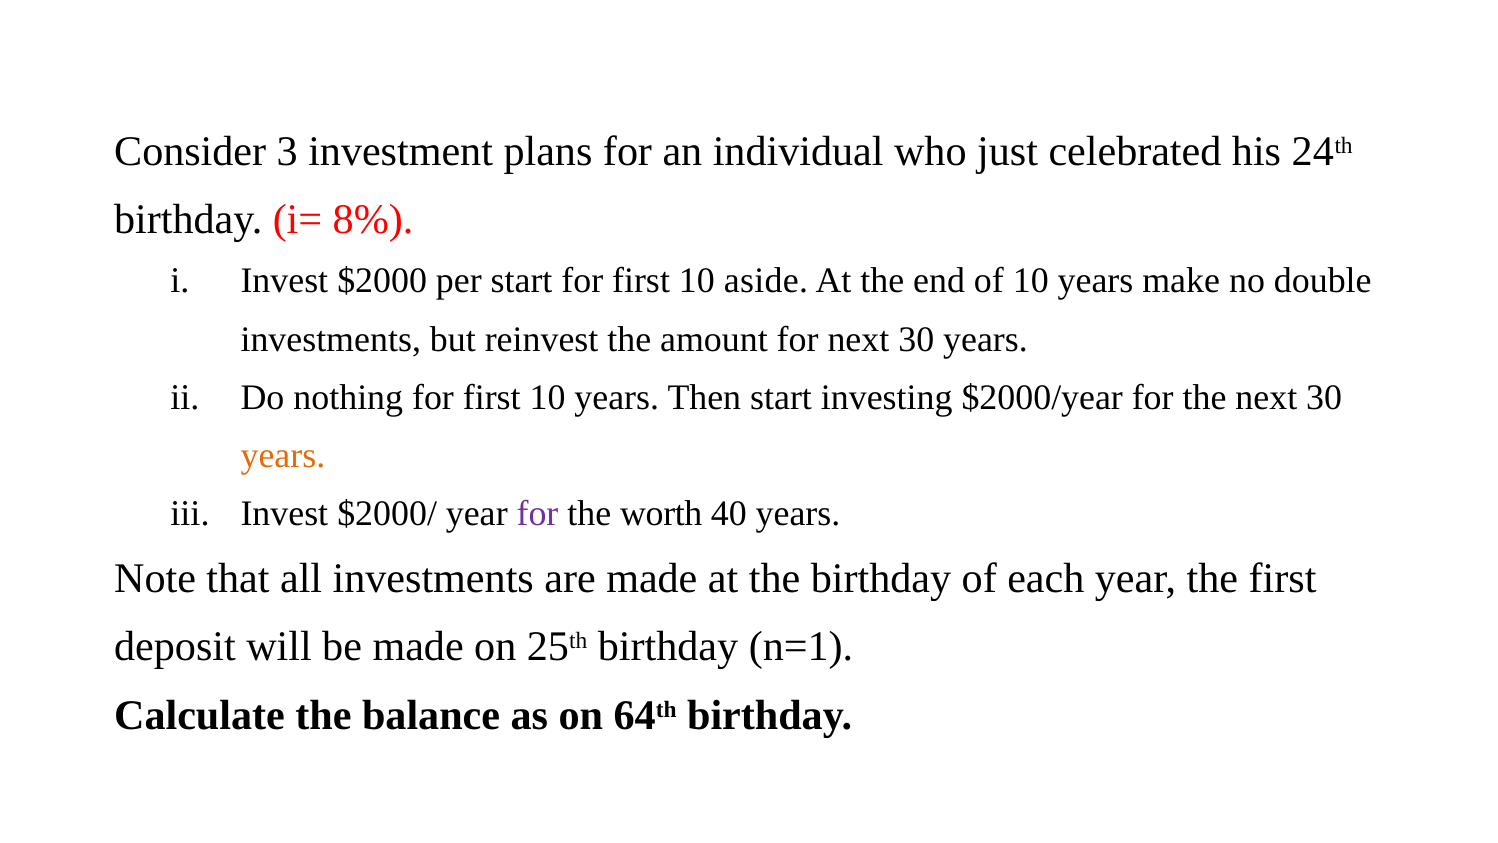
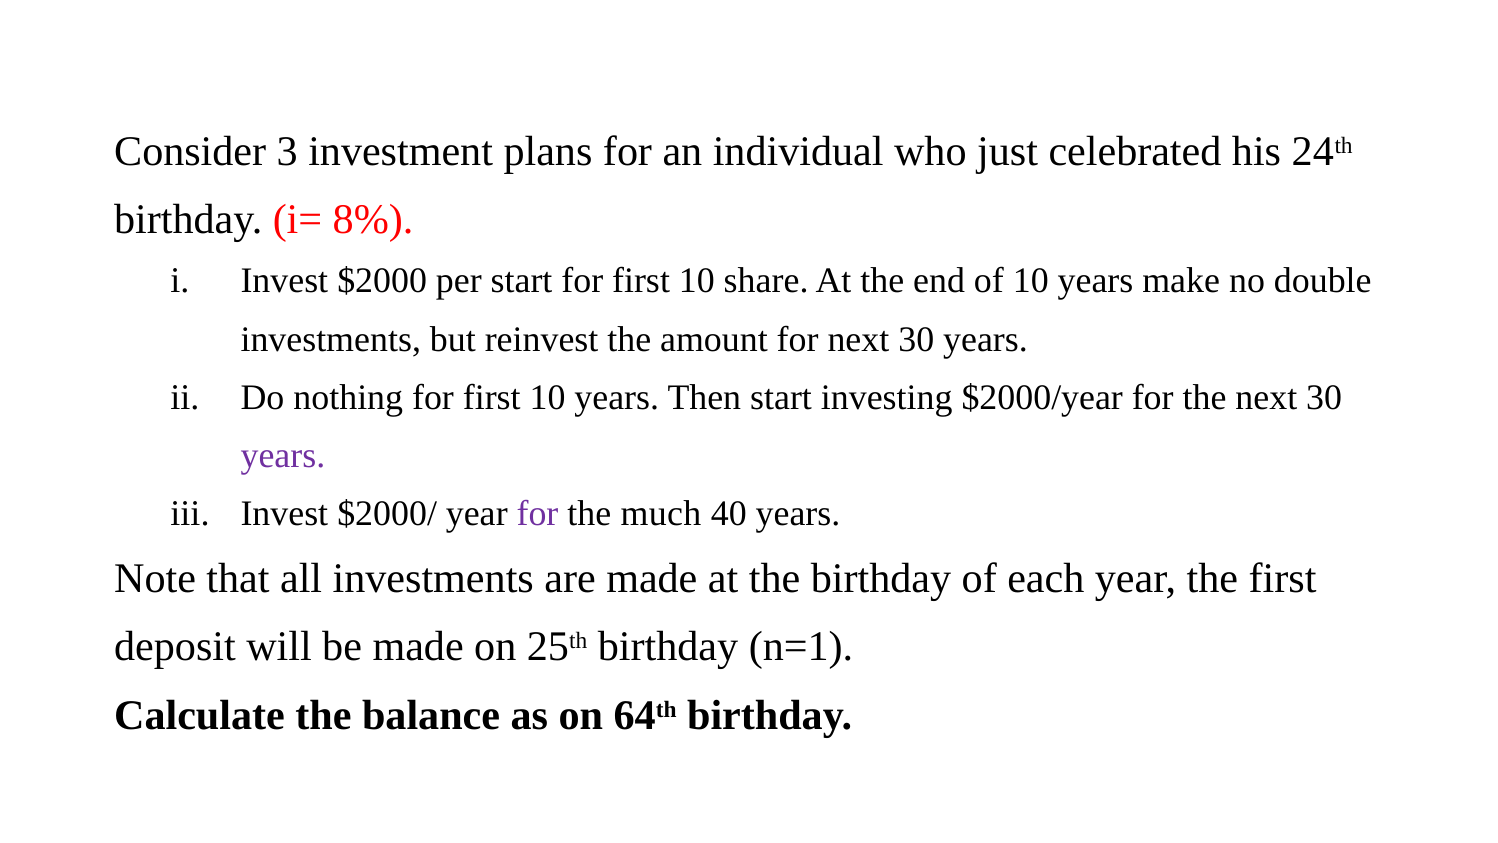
aside: aside -> share (766, 281)
years colour: orange -> purple (283, 455)
worth: worth -> much (661, 513)
